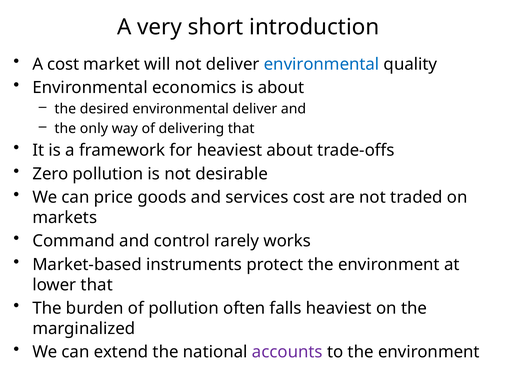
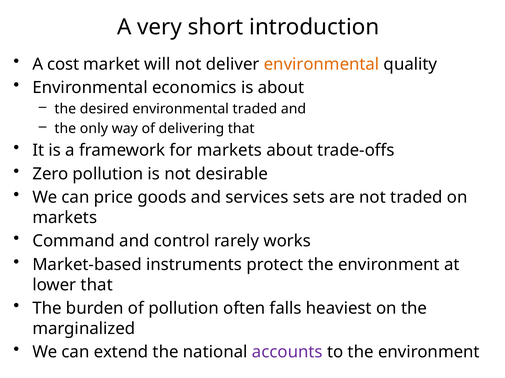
environmental colour: blue -> orange (322, 64)
environmental deliver: deliver -> traded (255, 109)
for heaviest: heaviest -> markets (229, 151)
services cost: cost -> sets (309, 198)
